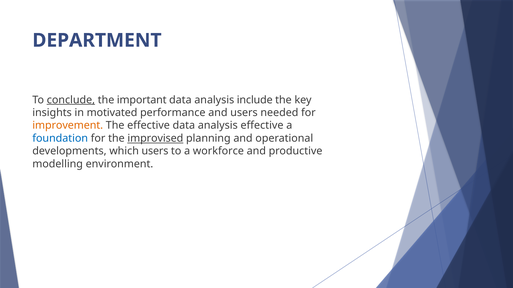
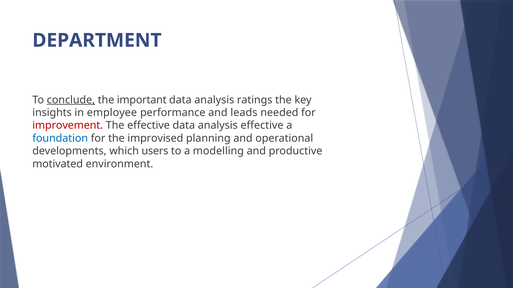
include: include -> ratings (255, 100)
motivated: motivated -> employee (112, 113)
and users: users -> leads (244, 113)
improvement colour: orange -> red (68, 126)
improvised underline: present -> none (155, 139)
workforce: workforce -> modelling (218, 151)
modelling: modelling -> motivated (58, 164)
